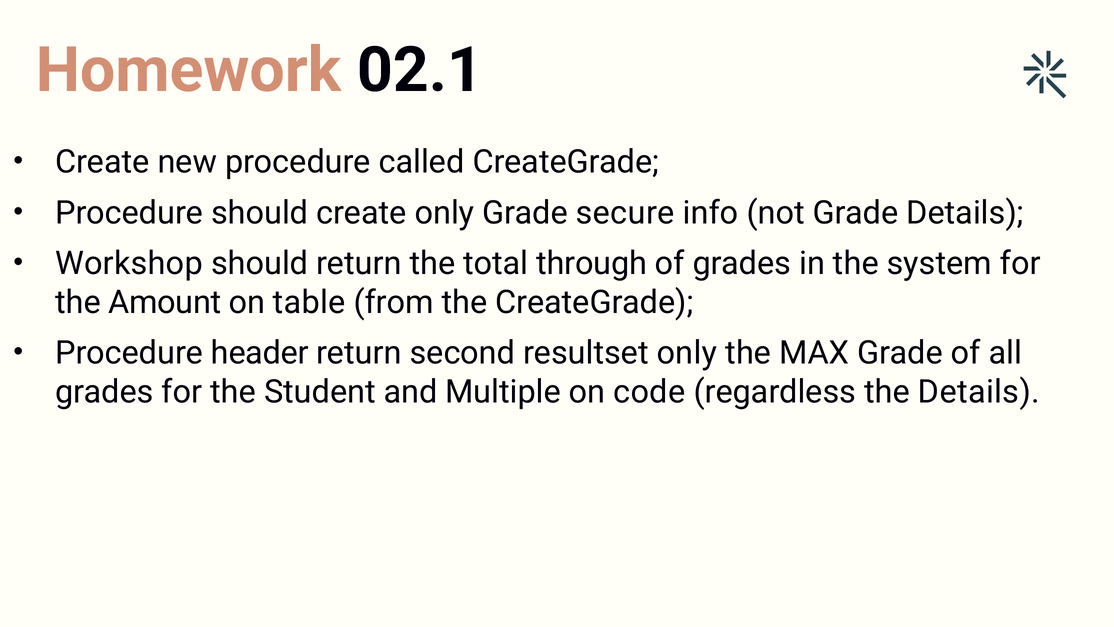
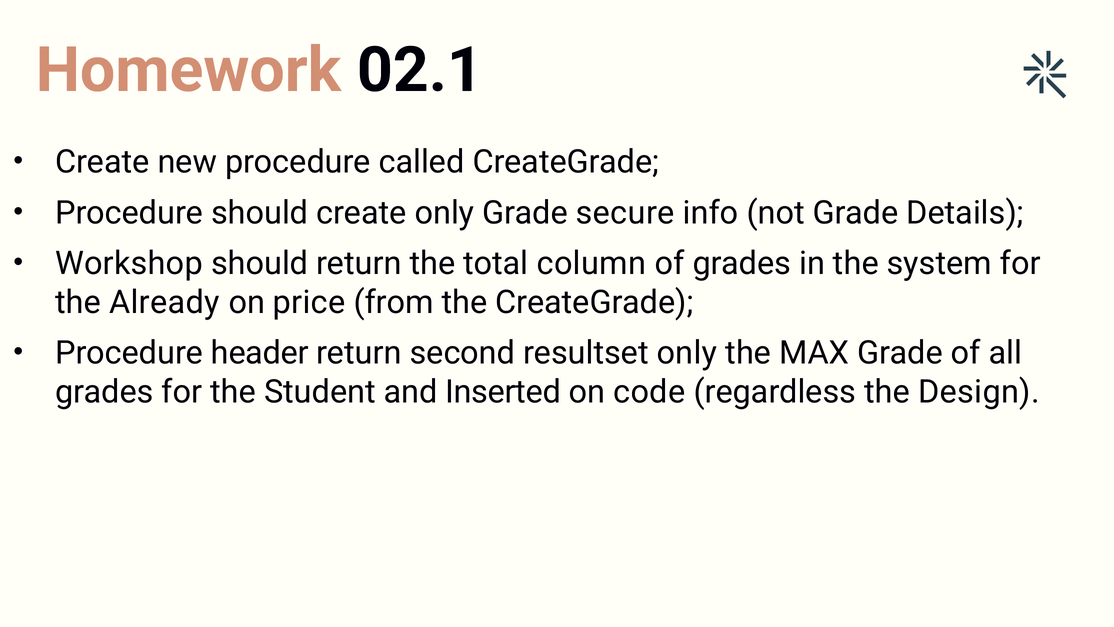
through: through -> column (591, 263)
Amount: Amount -> Already (164, 302)
table: table -> price (309, 302)
Multiple: Multiple -> Inserted (503, 392)
the Details: Details -> Design (979, 392)
